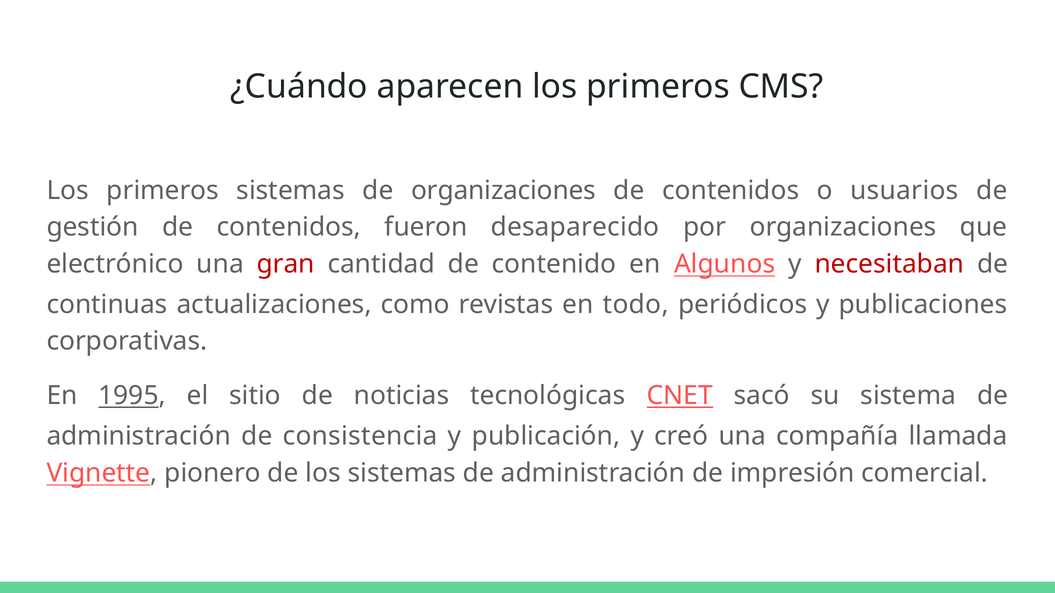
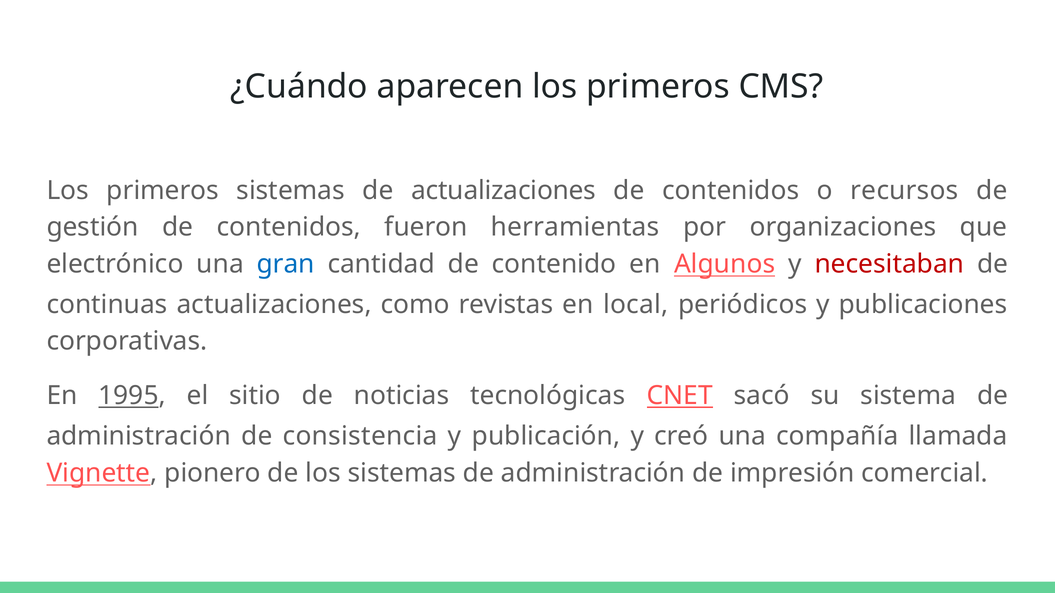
de organizaciones: organizaciones -> actualizaciones (504, 191)
usuarios: usuarios -> recursos (904, 191)
desaparecido: desaparecido -> herramientas (575, 227)
gran colour: red -> blue (286, 264)
todo: todo -> local (636, 305)
